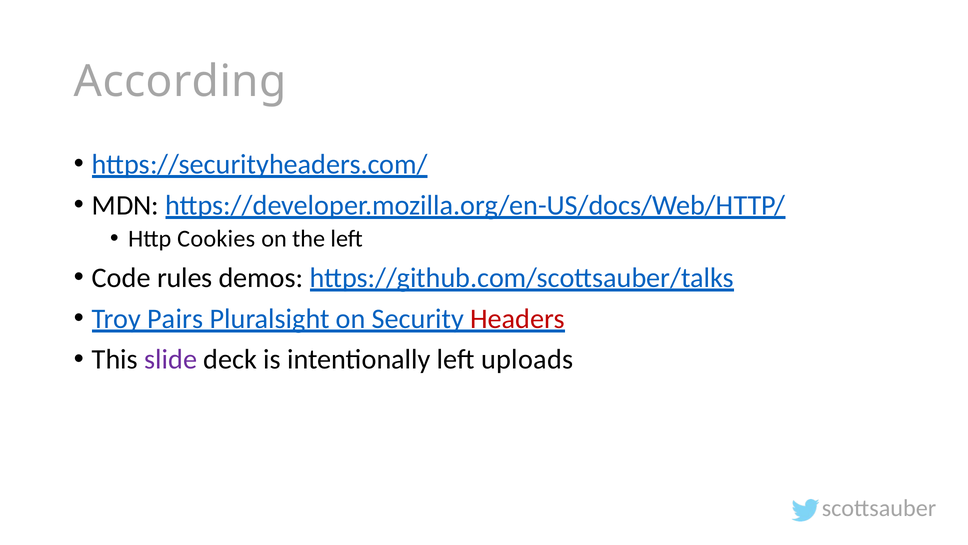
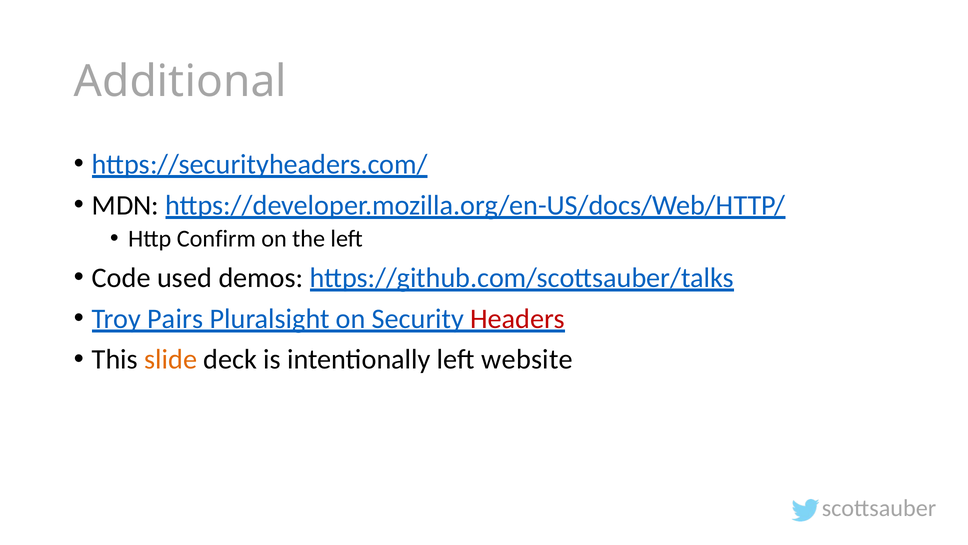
According: According -> Additional (180, 81)
Cookies: Cookies -> Confirm (216, 239)
rules: rules -> used (185, 278)
slide colour: purple -> orange (171, 359)
uploads: uploads -> website (527, 359)
